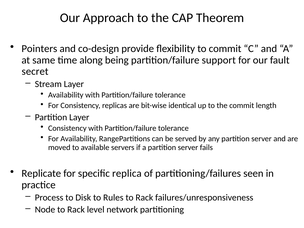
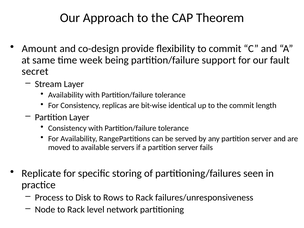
Pointers: Pointers -> Amount (39, 49)
along: along -> week (91, 60)
replica: replica -> storing (127, 173)
Rules: Rules -> Rows (113, 198)
